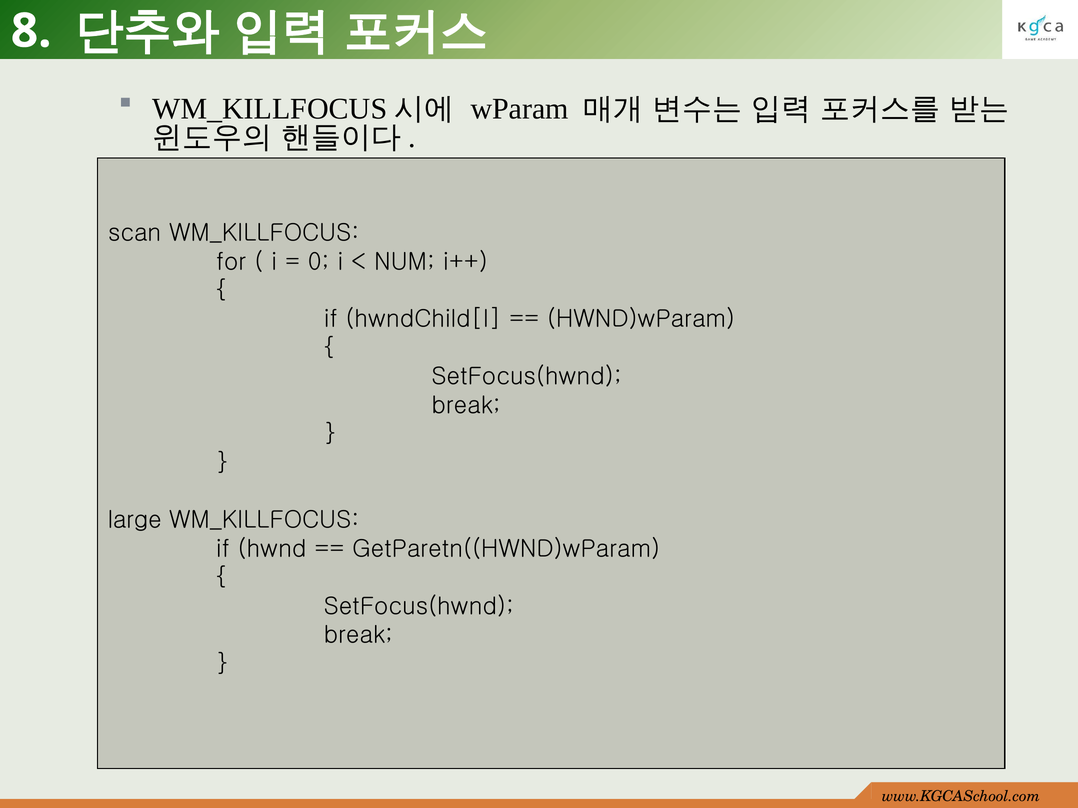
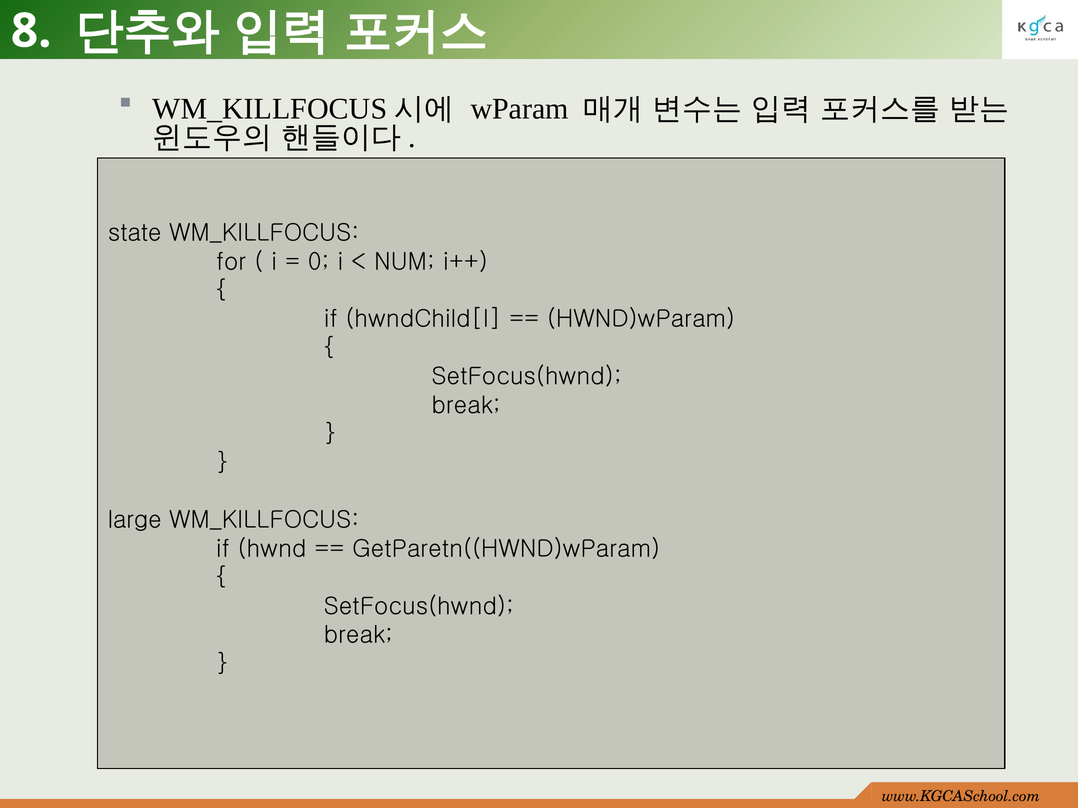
scan: scan -> state (135, 233)
